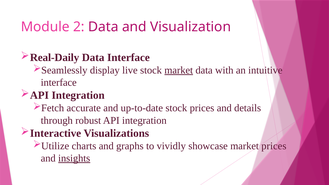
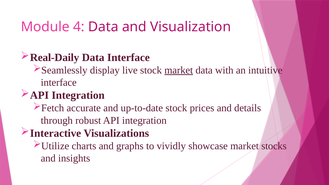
2: 2 -> 4 (79, 27)
market prices: prices -> stocks (274, 146)
insights underline: present -> none (74, 158)
